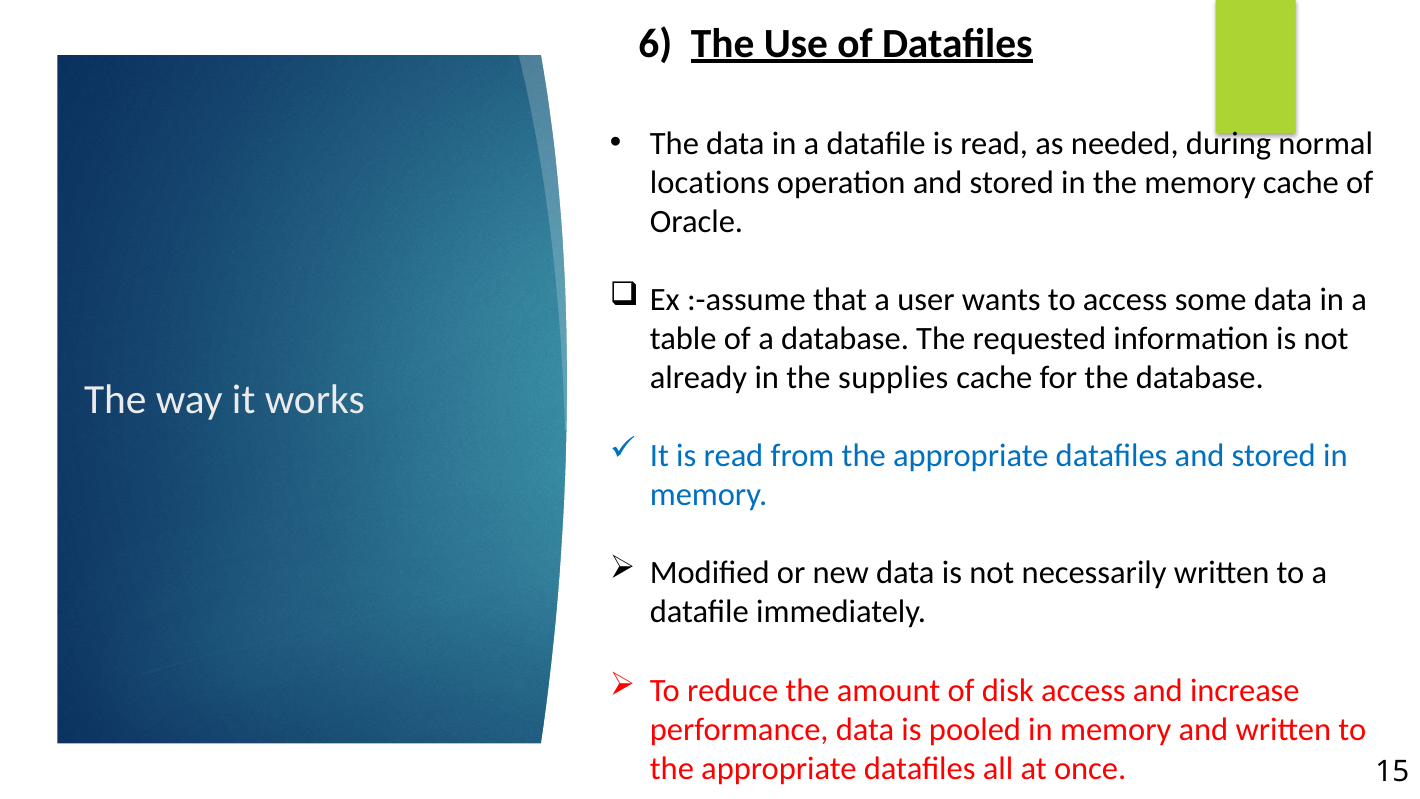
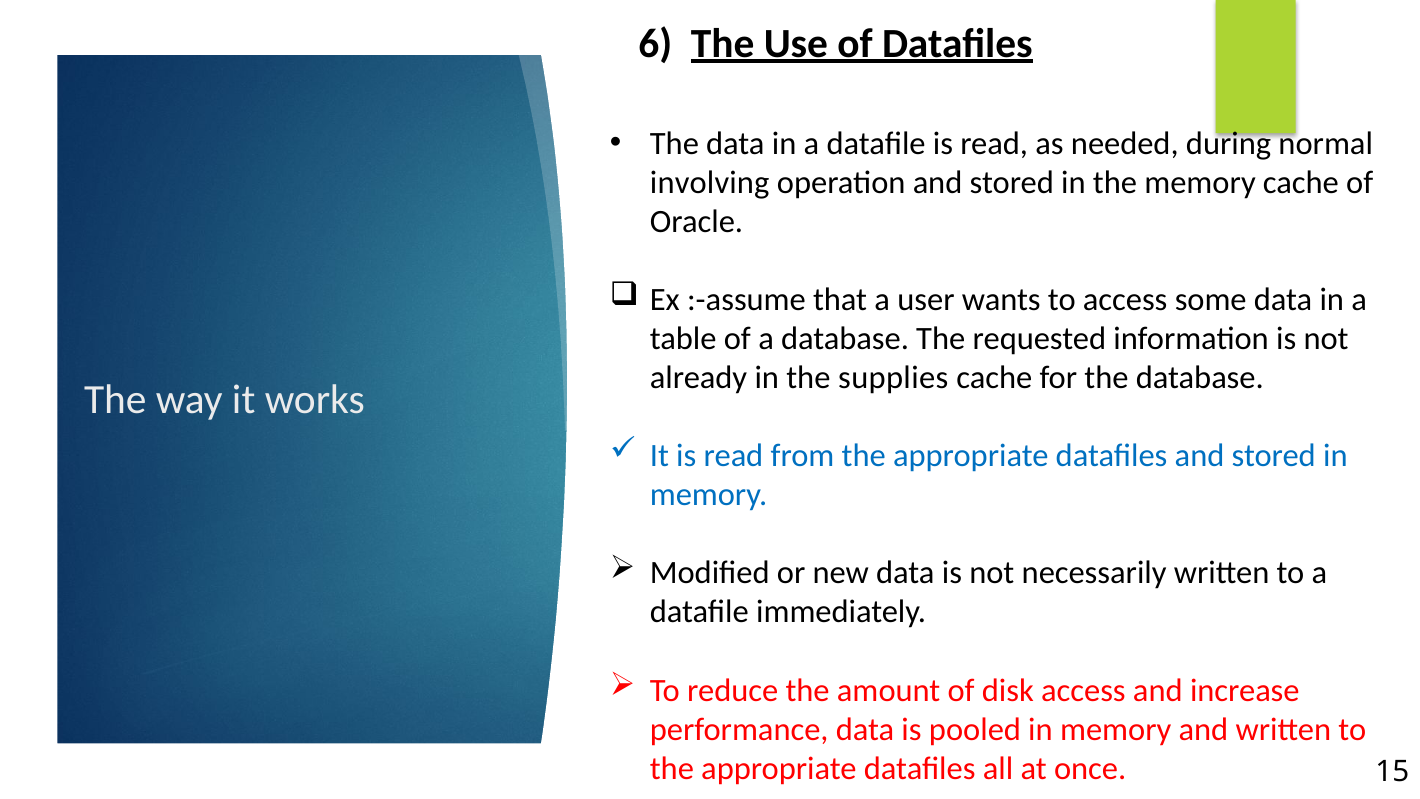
locations: locations -> involving (710, 183)
